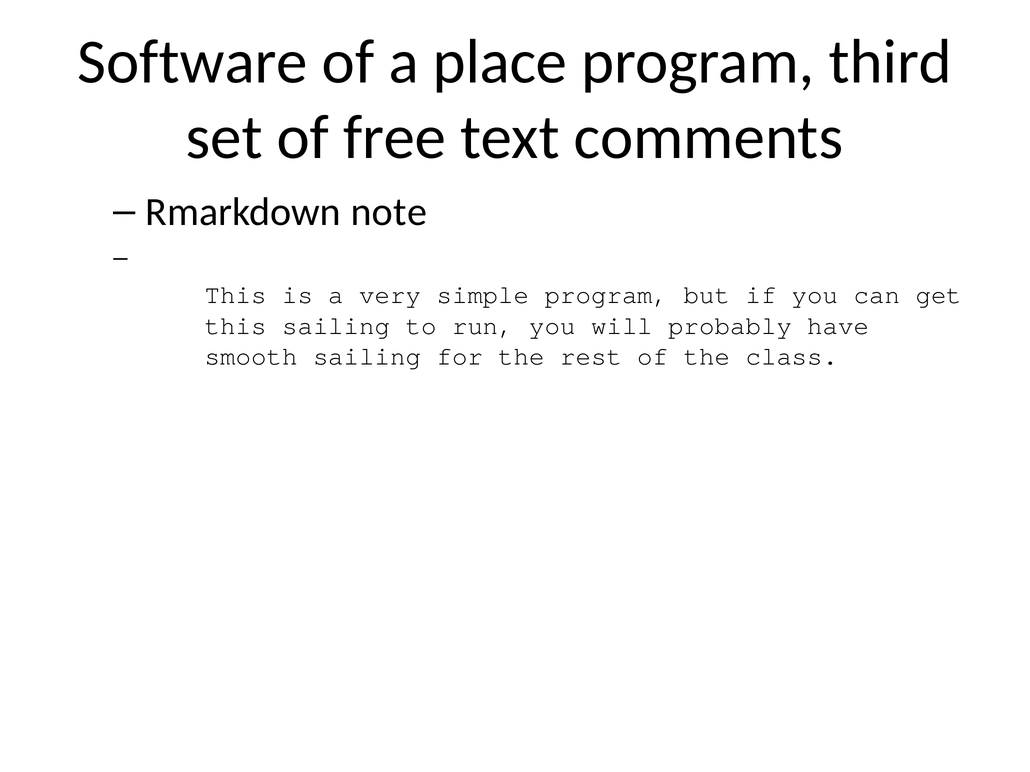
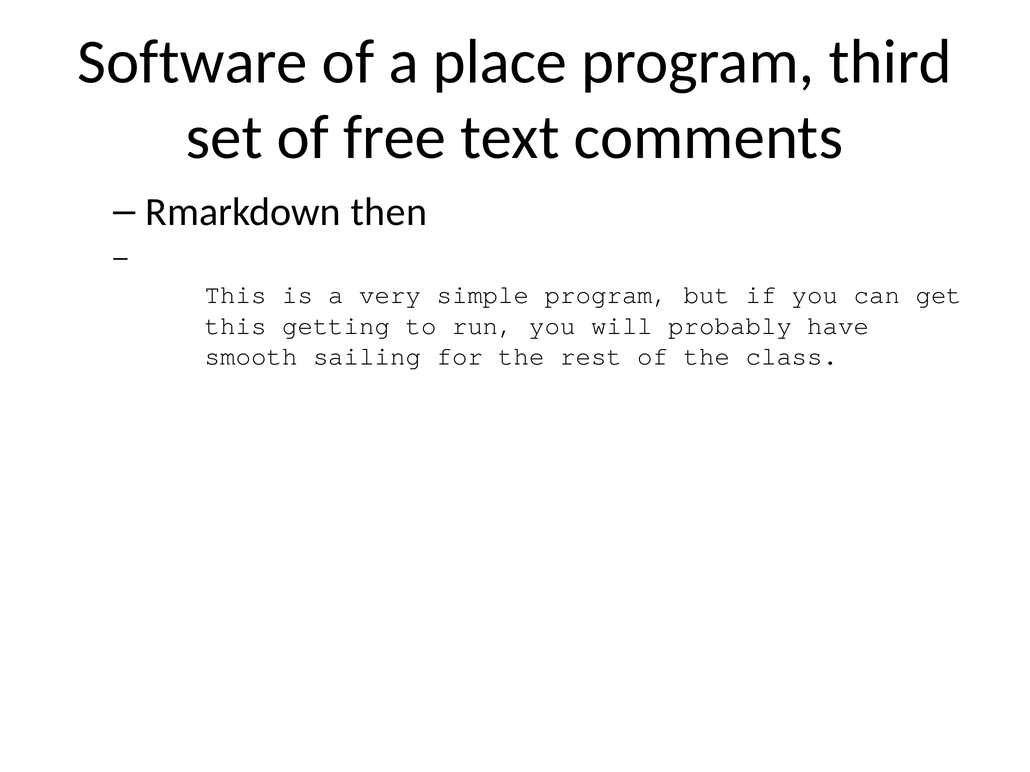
note: note -> then (389, 212)
this sailing: sailing -> getting (336, 326)
